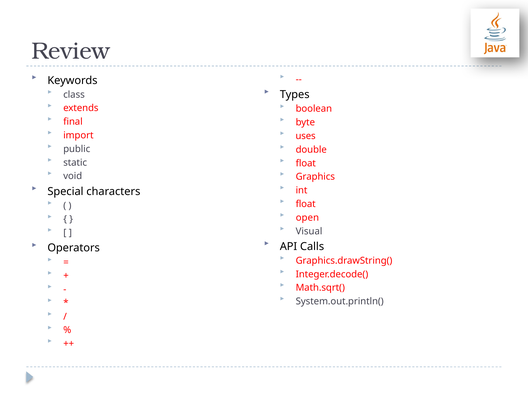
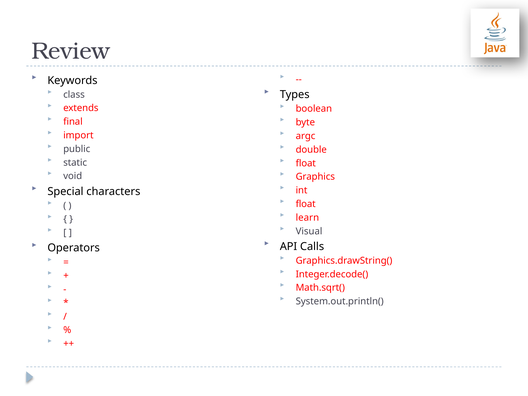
uses: uses -> argc (306, 136)
open: open -> learn (307, 218)
